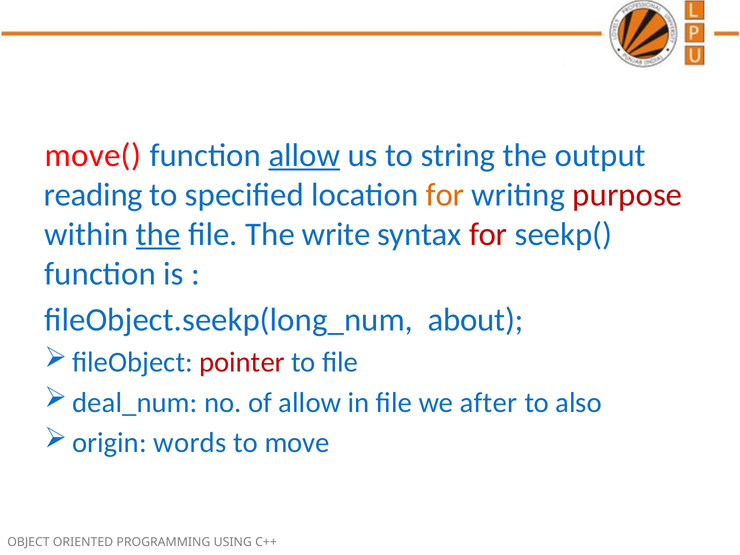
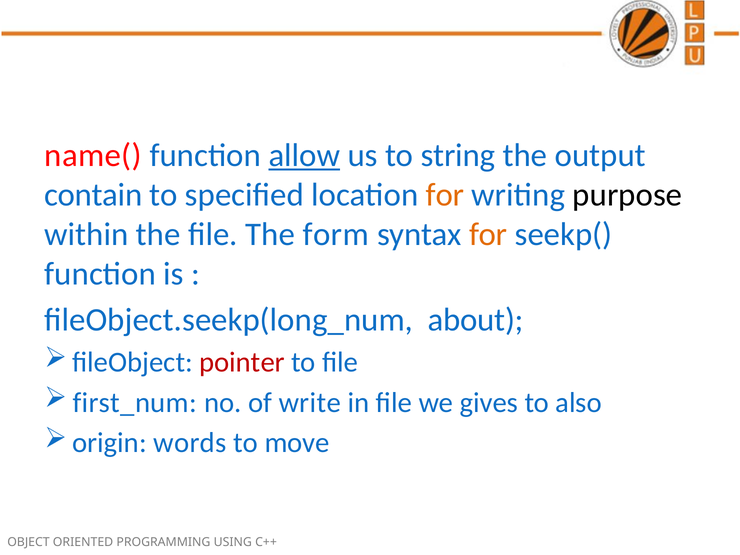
move(: move( -> name( (93, 155)
reading: reading -> contain (93, 195)
purpose colour: red -> black (627, 195)
the underline: present -> none (158, 234)
write: write -> form (336, 234)
for colour: red -> orange (488, 234)
deal_num: deal_num -> first_num (135, 403)
of allow: allow -> write (310, 403)
after: after -> gives (489, 403)
